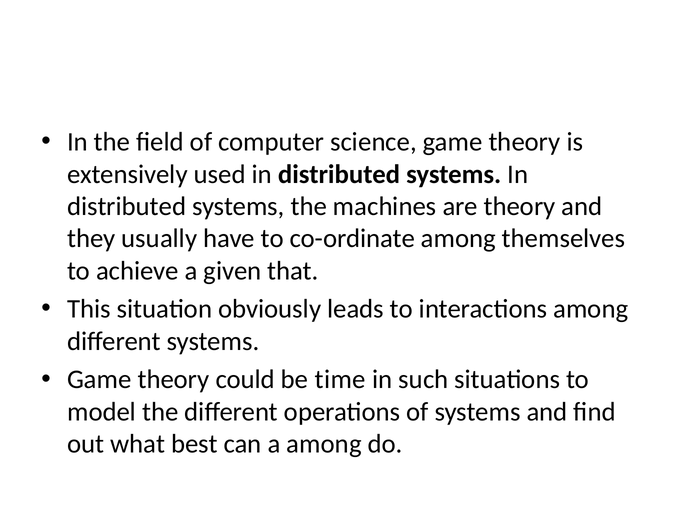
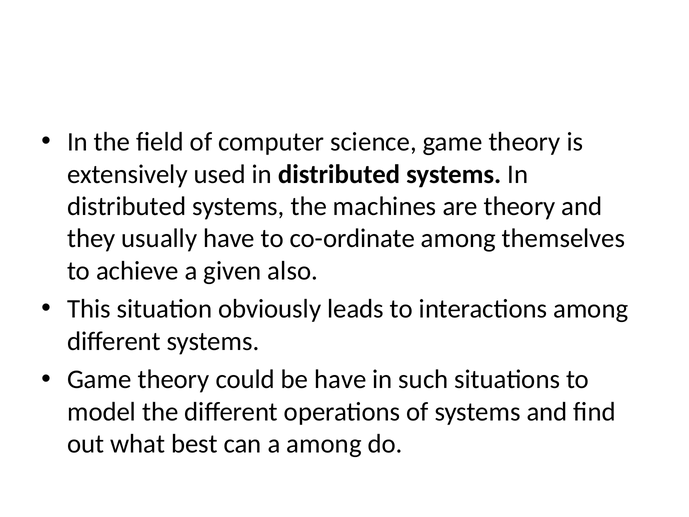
that: that -> also (293, 271)
be time: time -> have (340, 379)
